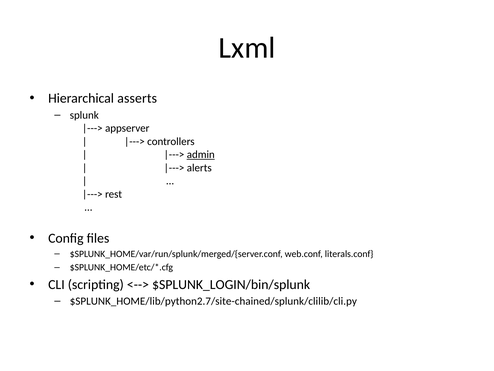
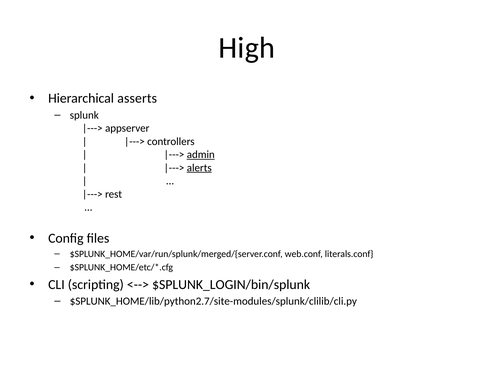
Lxml: Lxml -> High (247, 48)
alerts underline: none -> present (199, 168)
$SPLUNK_HOME/lib/python2.7/site-chained/splunk/clilib/cli.py: $SPLUNK_HOME/lib/python2.7/site-chained/splunk/clilib/cli.py -> $SPLUNK_HOME/lib/python2.7/site-modules/splunk/clilib/cli.py (213, 301)
